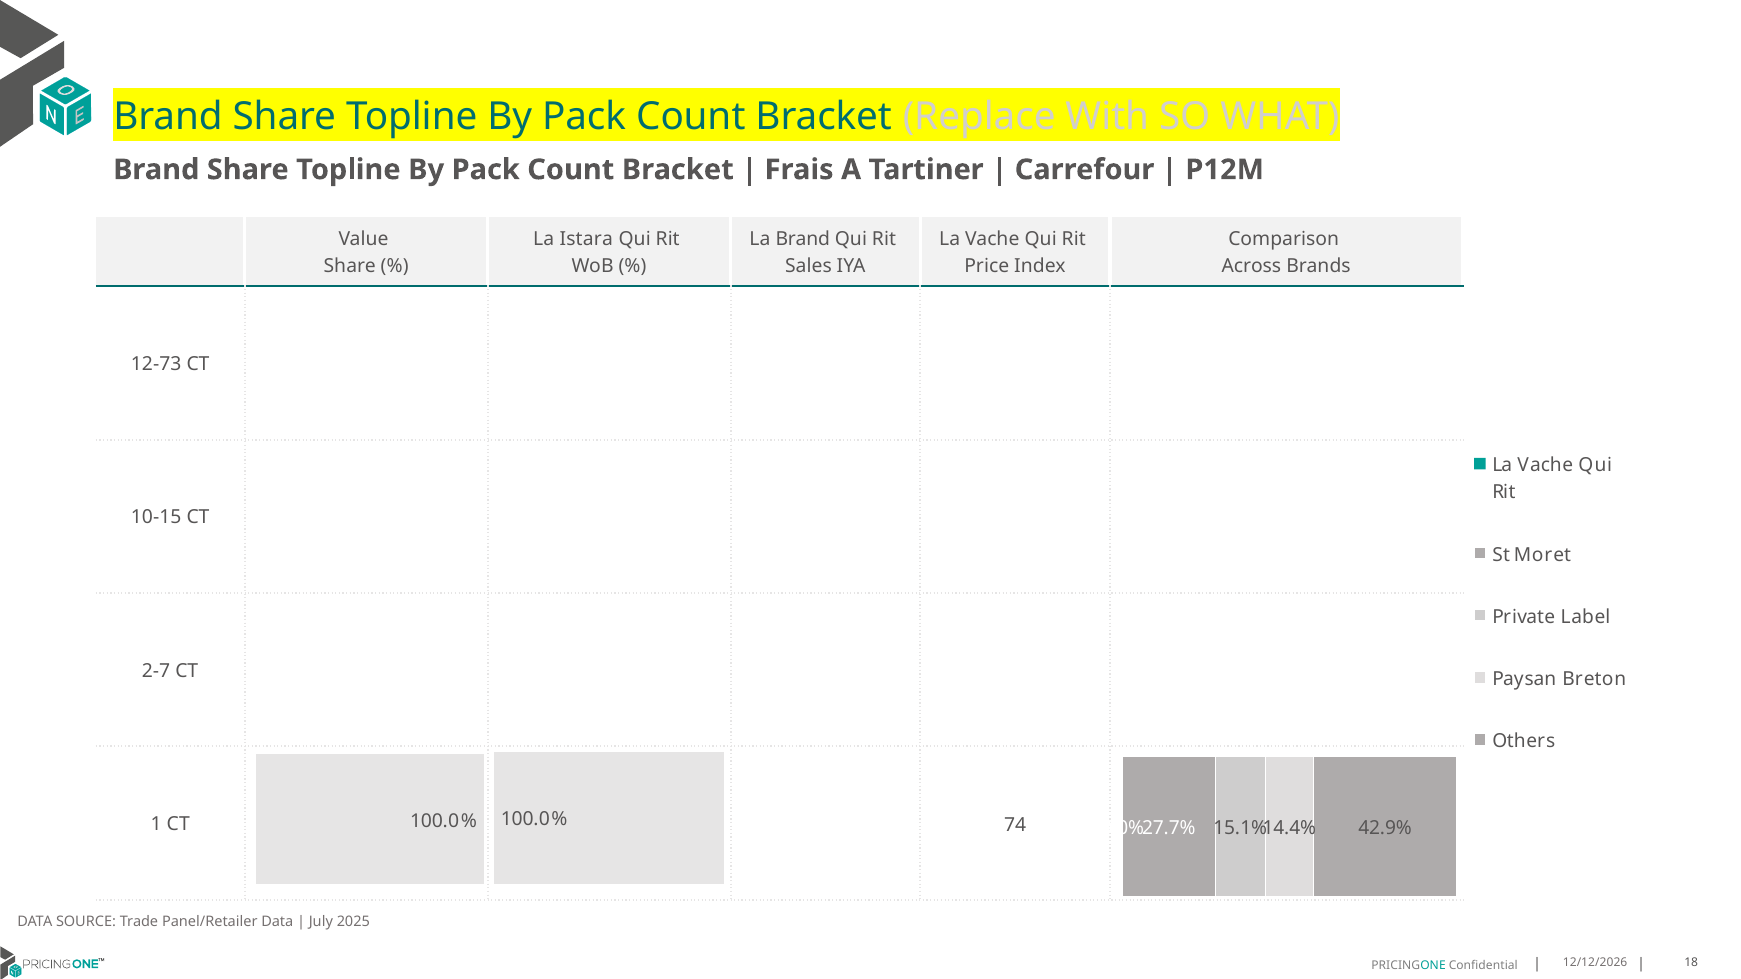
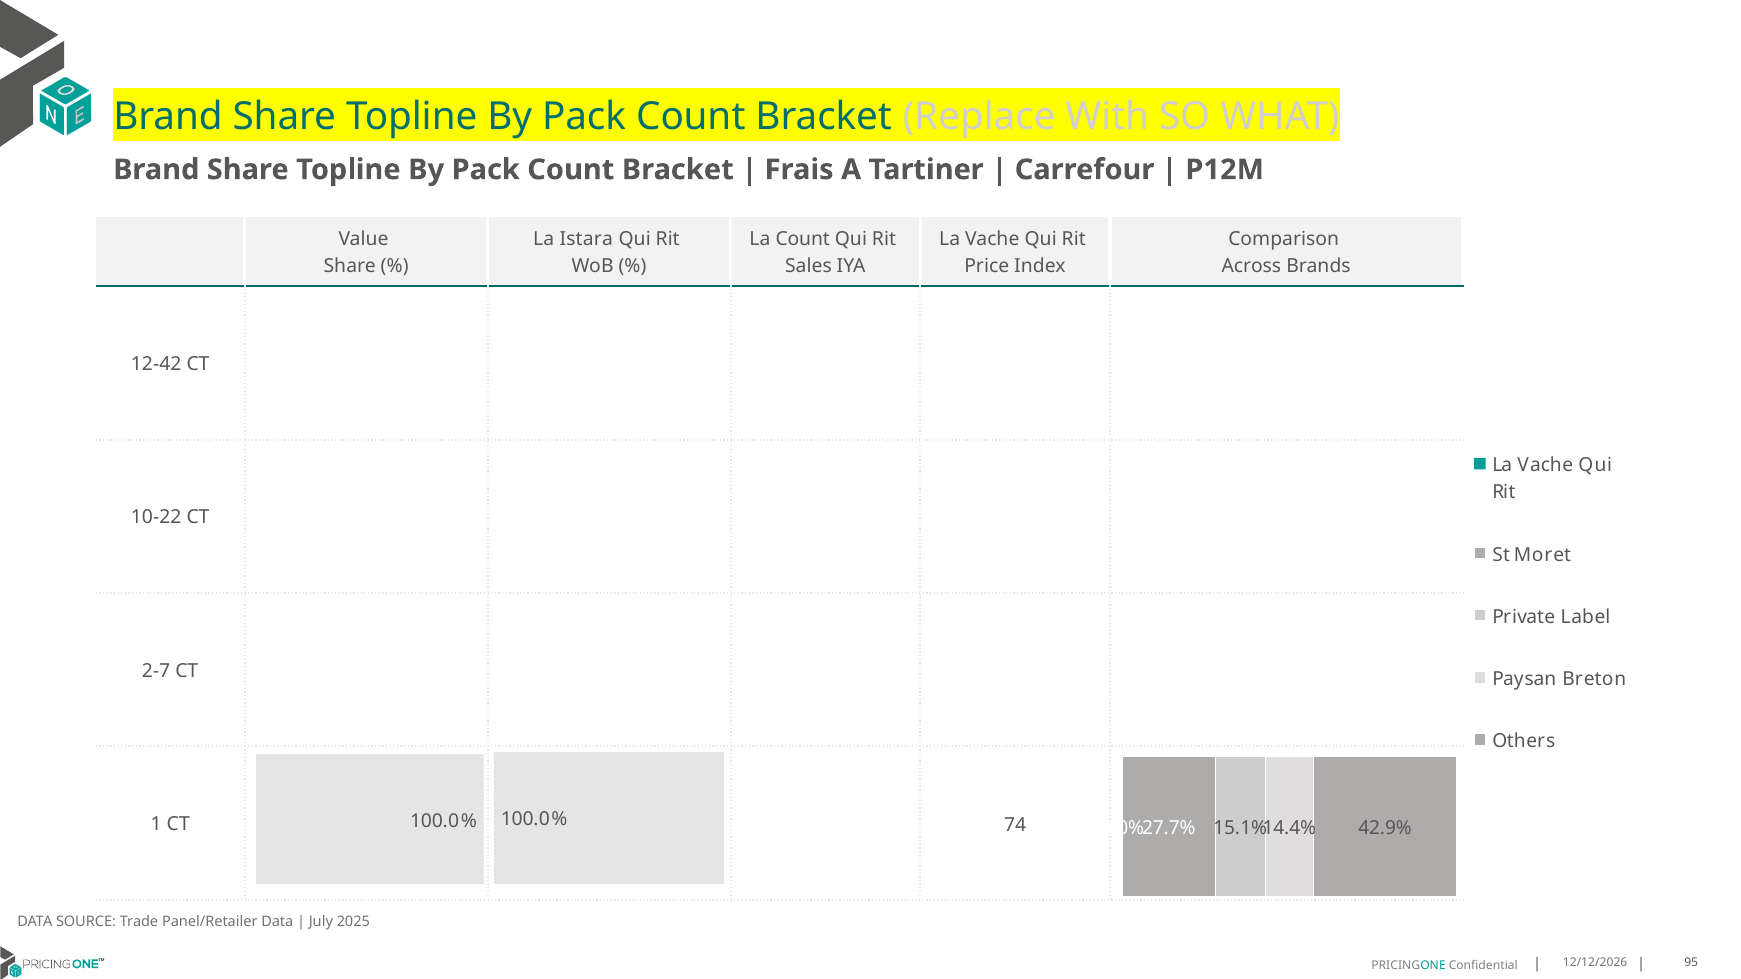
La Brand: Brand -> Count (803, 239)
12-73: 12-73 -> 12-42 (156, 364)
10-15: 10-15 -> 10-22 (156, 518)
18: 18 -> 95 (1691, 963)
